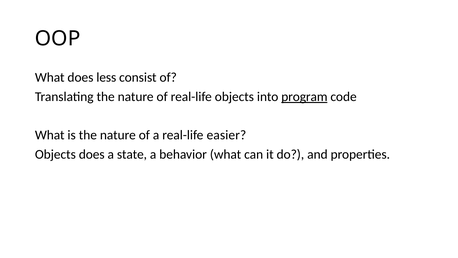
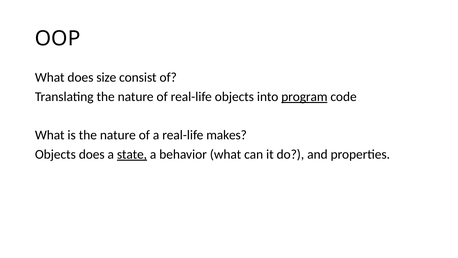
less: less -> size (106, 77)
easier: easier -> makes (227, 135)
state underline: none -> present (132, 154)
